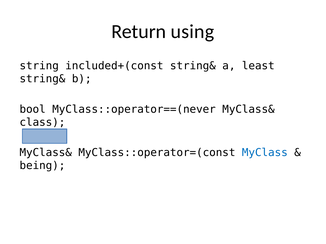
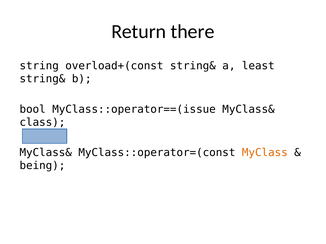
using: using -> there (193, 32)
included+(const: included+(const -> overload+(const (114, 66)
MyClass::operator==(never: MyClass::operator==(never -> MyClass::operator==(issue (134, 109)
MyClass colour: blue -> orange (265, 153)
